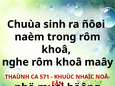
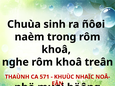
maây: maây -> treân (99, 62)
